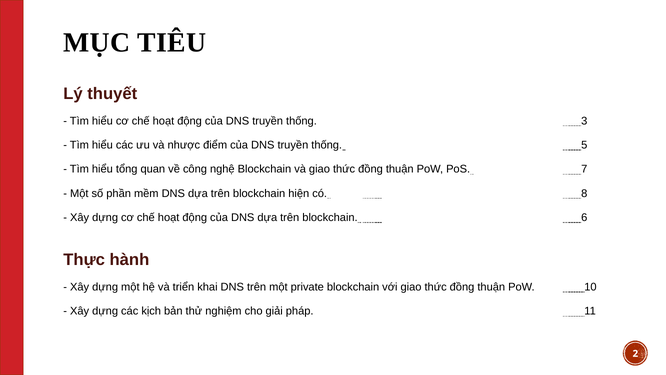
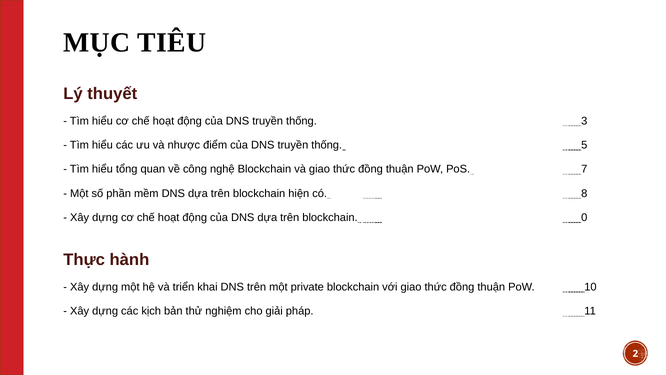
6: 6 -> 0 (584, 217)
